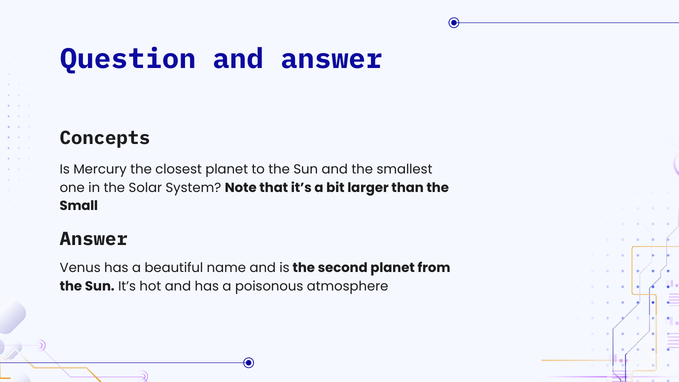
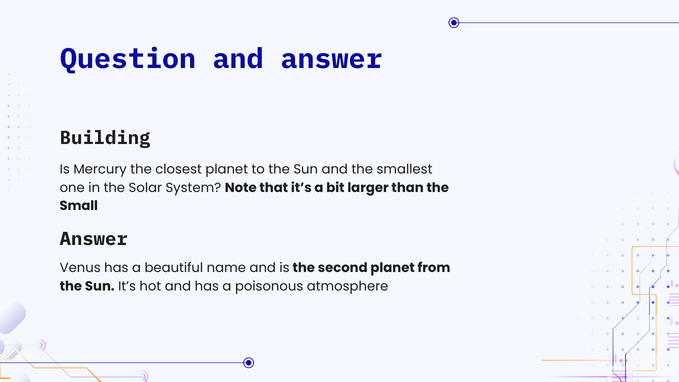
Concepts: Concepts -> Building (105, 138)
